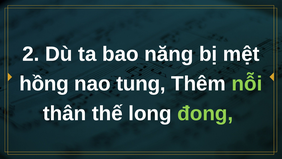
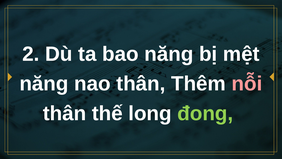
hồng: hồng -> năng (44, 84)
nao tung: tung -> thân (141, 84)
nỗi colour: light green -> pink (247, 84)
